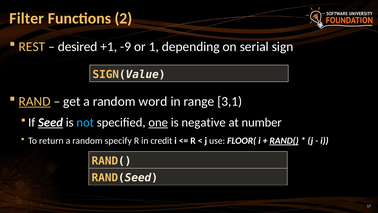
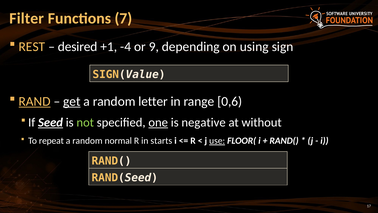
2: 2 -> 7 (123, 18)
-9: -9 -> -4 (126, 47)
1: 1 -> 9 (154, 47)
serial: serial -> using (254, 47)
get underline: none -> present (72, 101)
word: word -> letter (153, 101)
3,1: 3,1 -> 0,6 (230, 101)
not colour: light blue -> light green (85, 122)
number: number -> without (262, 122)
return: return -> repeat (51, 141)
specify: specify -> normal (118, 141)
credit: credit -> starts (161, 141)
use underline: none -> present (217, 141)
RAND( underline: present -> none (284, 141)
